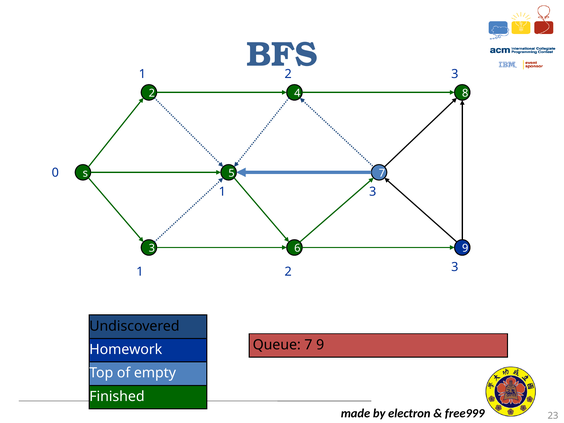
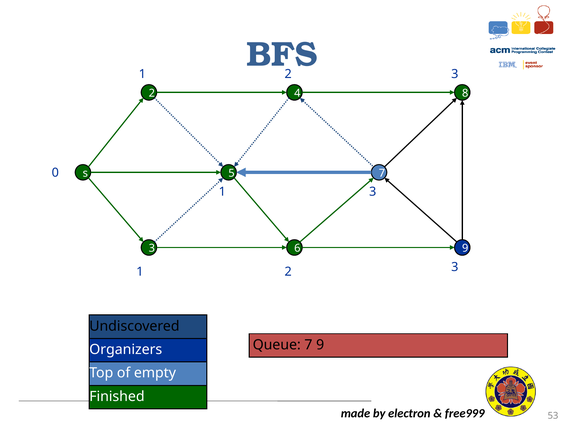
Homework: Homework -> Organizers (126, 350)
23: 23 -> 53 (553, 416)
